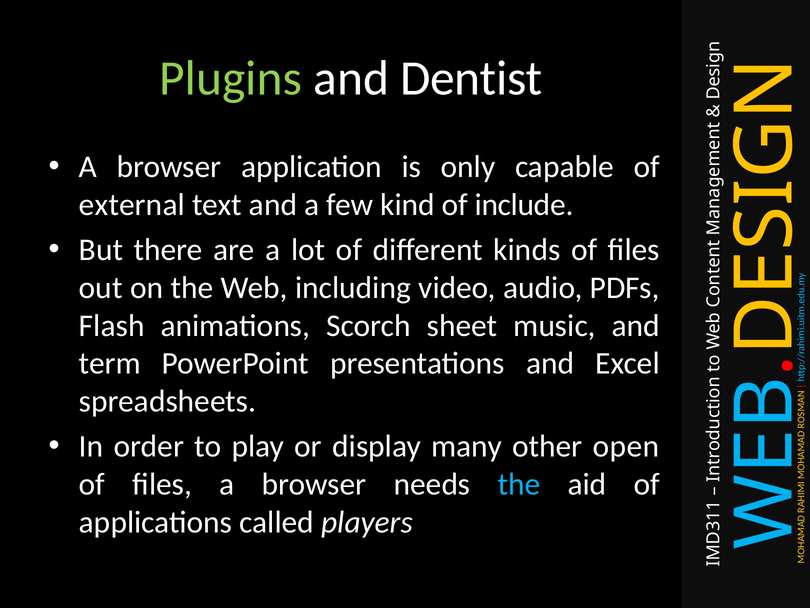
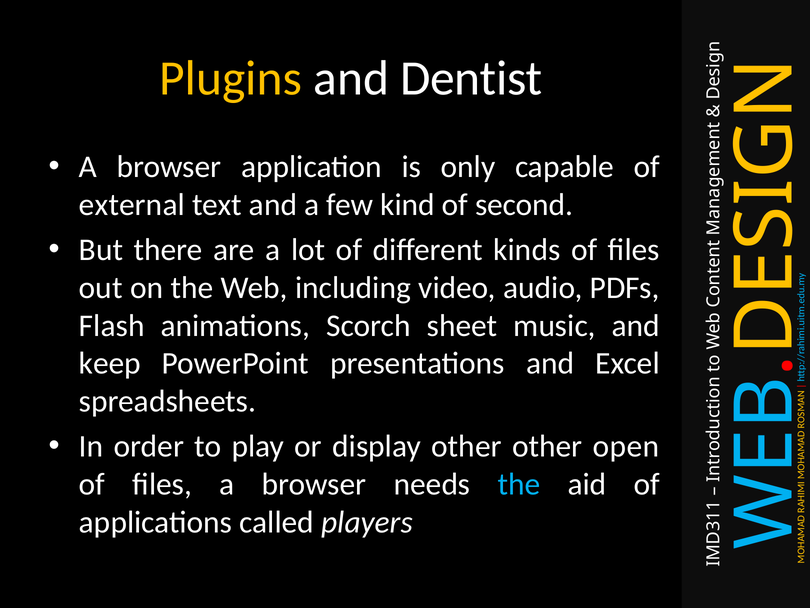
Plugins colour: light green -> yellow (231, 78)
include: include -> second (524, 205)
term: term -> keep (110, 363)
display many: many -> other (466, 446)
